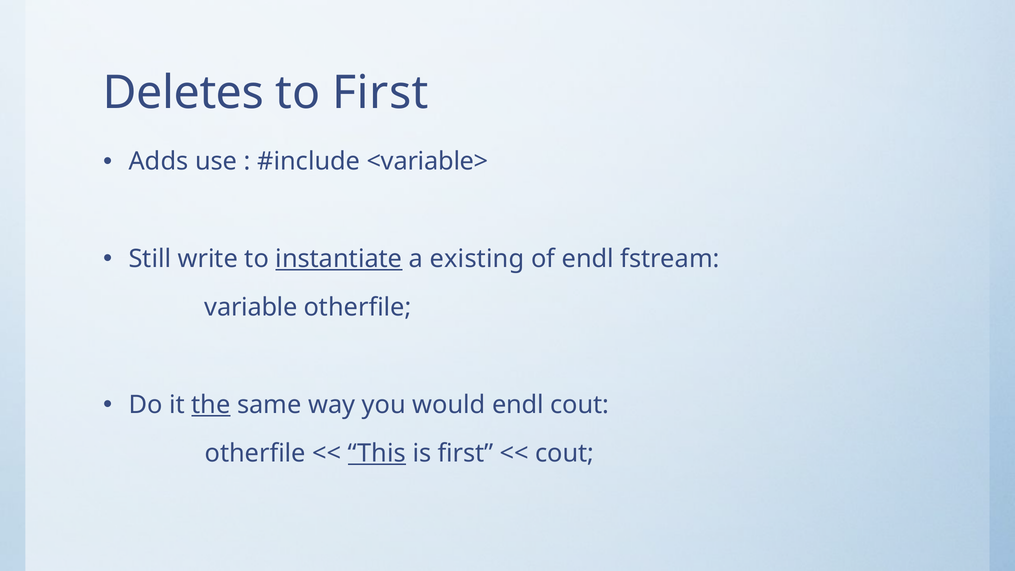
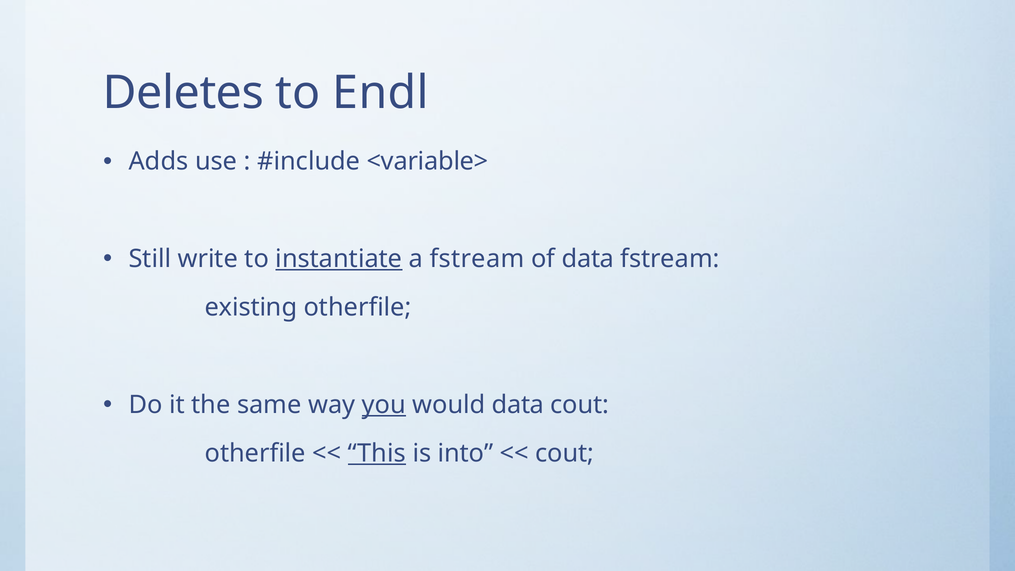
to First: First -> Endl (381, 93)
a existing: existing -> fstream (477, 259)
of endl: endl -> data (588, 259)
variable: variable -> existing (251, 308)
the underline: present -> none (211, 405)
you underline: none -> present (384, 405)
would endl: endl -> data (518, 405)
is first: first -> into (466, 453)
